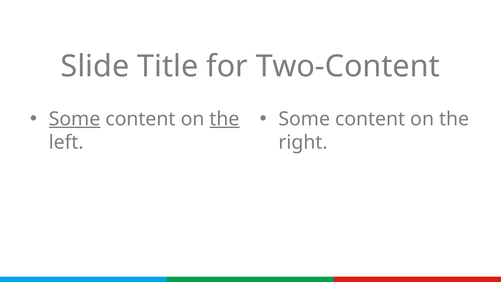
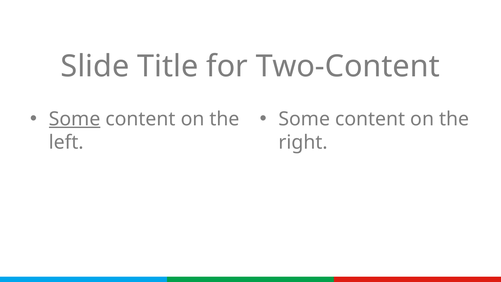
the underline: present -> none (225, 119)
